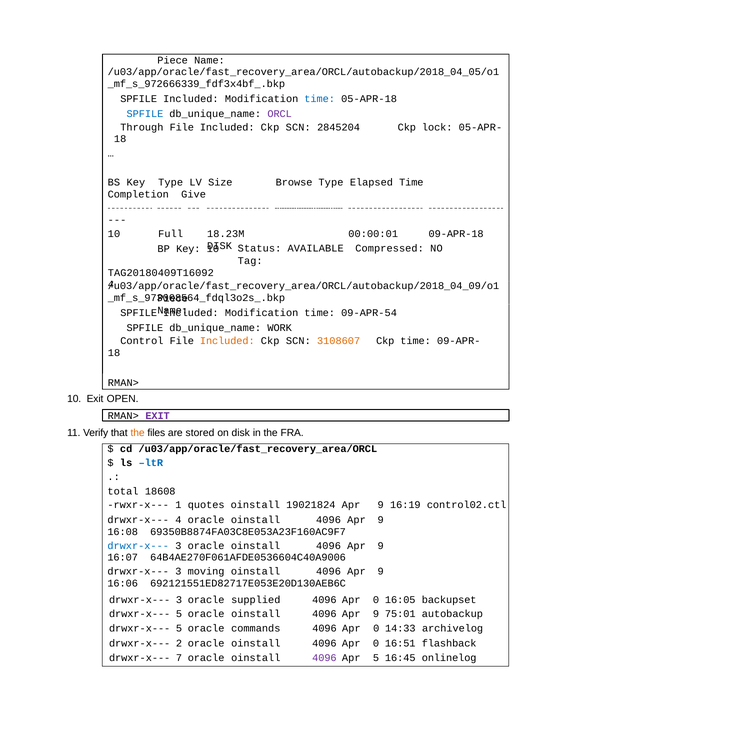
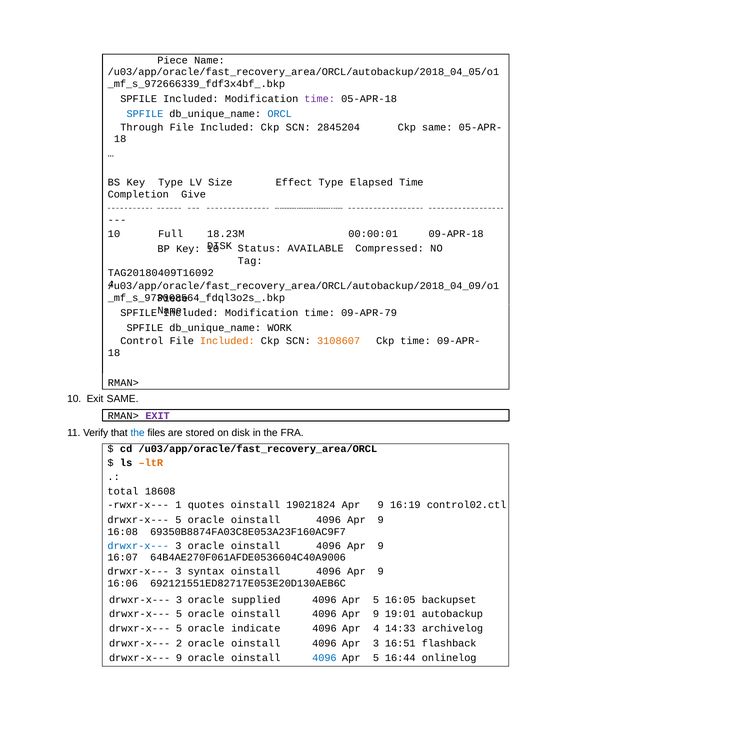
time colour: blue -> purple (320, 99)
ORCL colour: purple -> blue (280, 114)
Ckp lock: lock -> same (437, 127)
Browse: Browse -> Effect (294, 182)
09-APR-54: 09-APR-54 -> 09-APR-79 (369, 313)
Exit OPEN: OPEN -> SAME (123, 399)
the colour: orange -> blue (138, 433)
ltR colour: blue -> orange (151, 463)
4: 4 -> 5 (178, 520)
moving: moving -> syntax (206, 572)
0: 0 -> 5 (376, 600)
75:01: 75:01 -> 19:01 (400, 614)
commands: commands -> indicate (256, 629)
0: 0 -> 4 (376, 629)
oinstall 4096 Apr 0: 0 -> 3 (376, 643)
drwxr-x--- 7: 7 -> 9 (179, 658)
4096 colour: purple -> blue (324, 658)
16:45: 16:45 -> 16:44 (400, 658)
